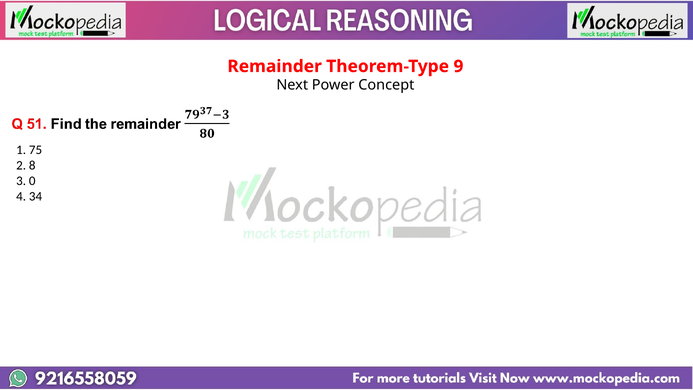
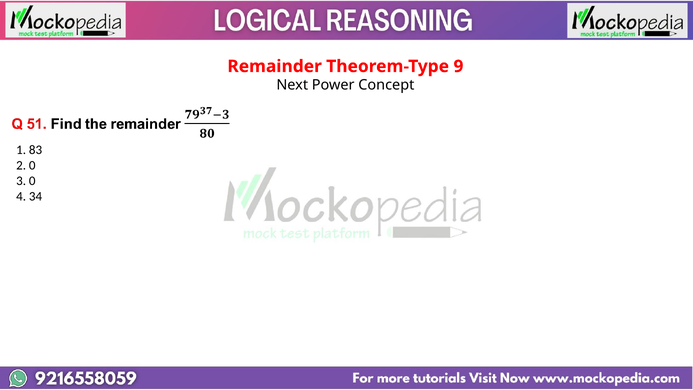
75: 75 -> 83 (36, 150)
2 8: 8 -> 0 (32, 165)
